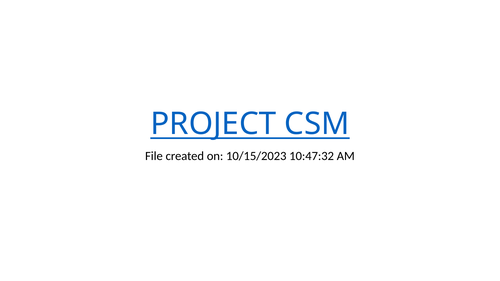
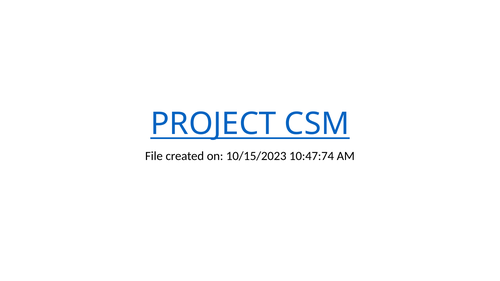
10:47:32: 10:47:32 -> 10:47:74 (312, 156)
